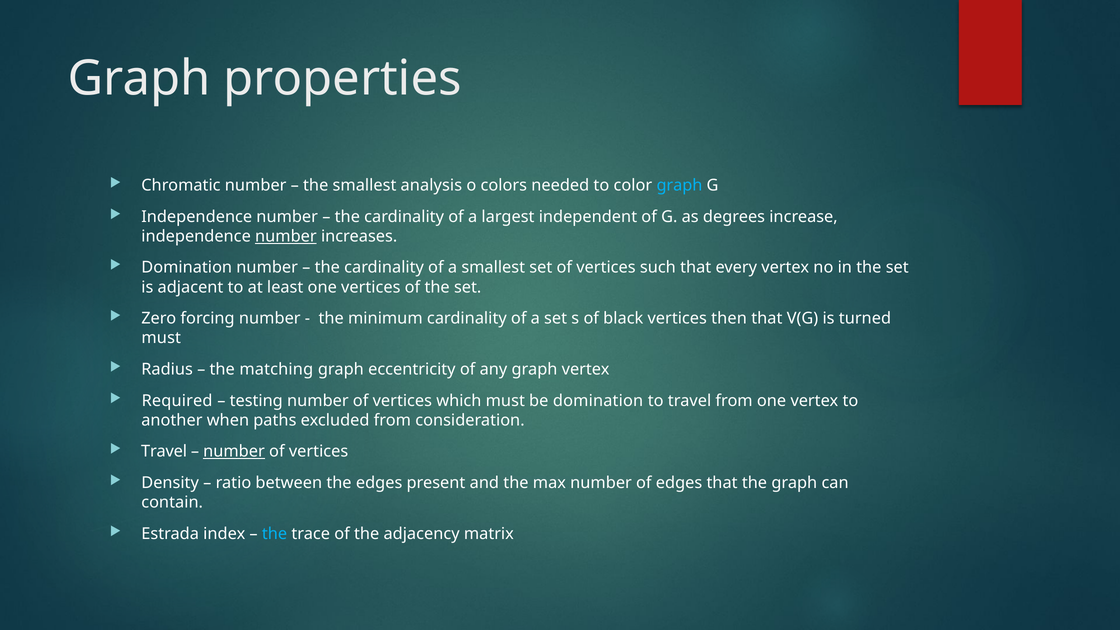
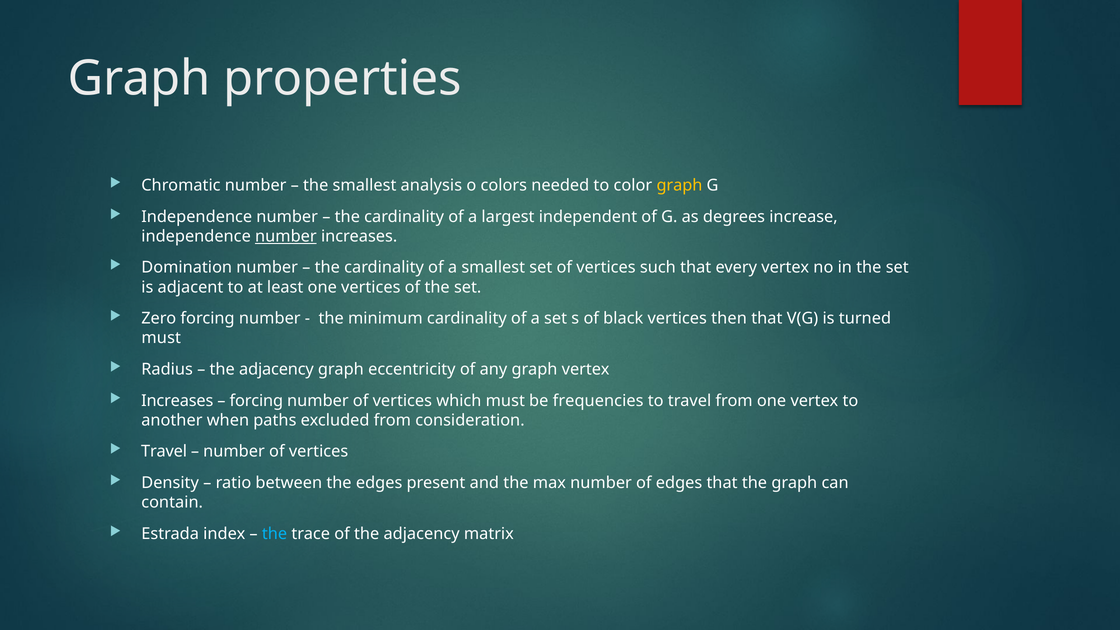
graph colour: light blue -> yellow (679, 185)
matching: matching -> adjacency (276, 369)
Required: Required -> Increases (177, 401)
testing: testing -> forcing (256, 401)
be domination: domination -> frequencies (598, 401)
number underline: present -> none (234, 452)
